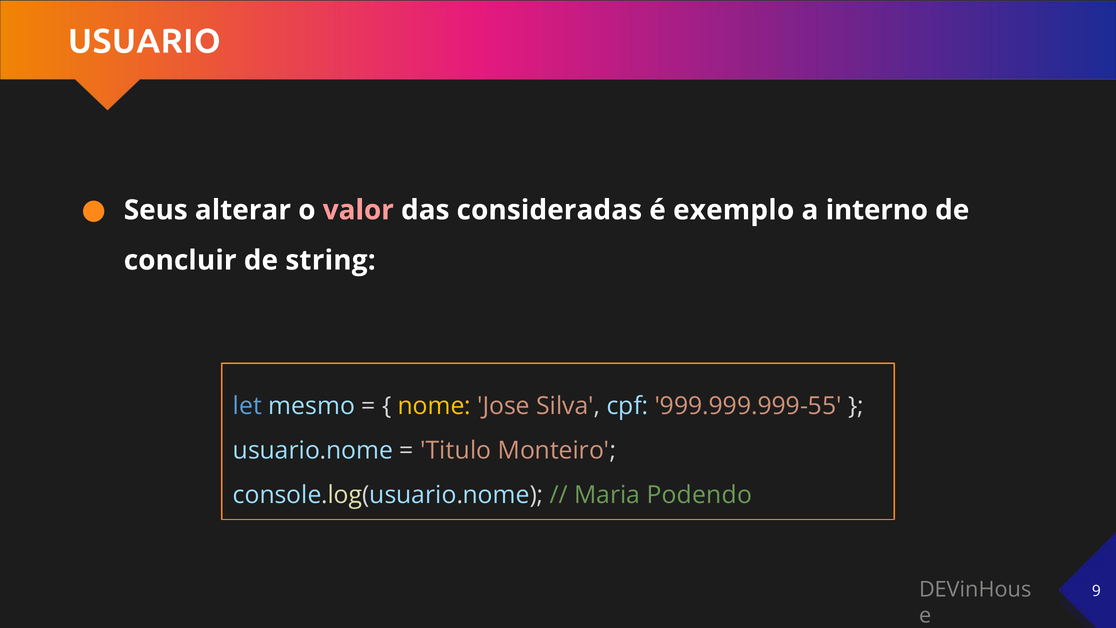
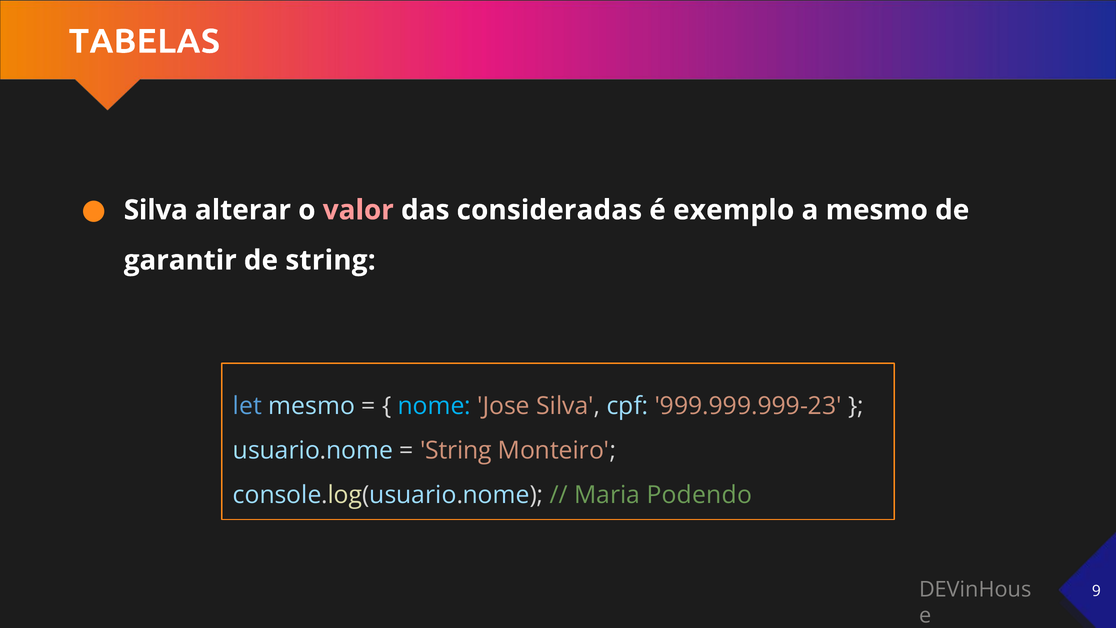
USUARIO: USUARIO -> TABELAS (144, 41)
Seus: Seus -> Silva (156, 210)
a interno: interno -> mesmo (877, 210)
concluir: concluir -> garantir (180, 260)
nome colour: yellow -> light blue (434, 406)
999.999.999-55: 999.999.999-55 -> 999.999.999-23 (748, 406)
Titulo: Titulo -> String (456, 450)
